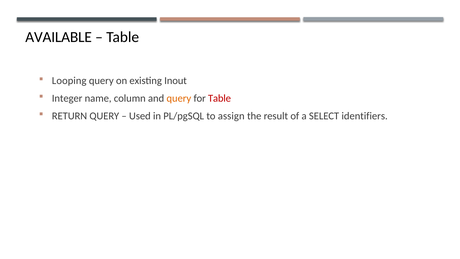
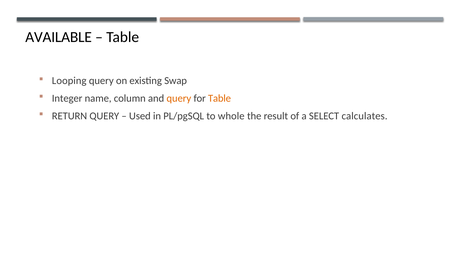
Inout: Inout -> Swap (176, 81)
Table colour: red -> orange (219, 98)
assign: assign -> whole (231, 116)
identifiers: identifiers -> calculates (365, 116)
